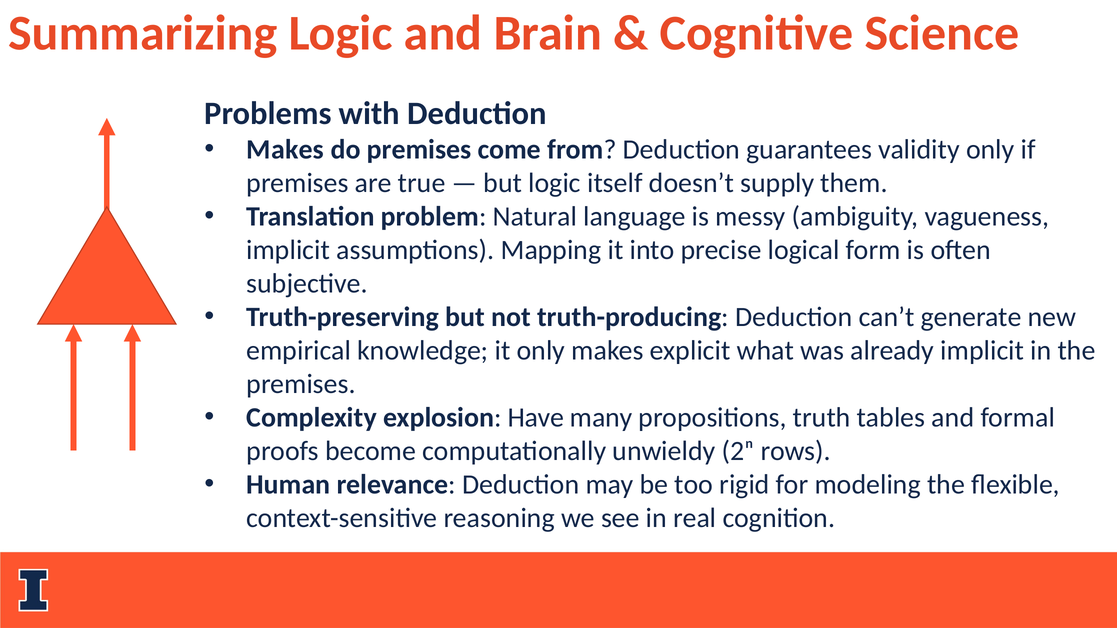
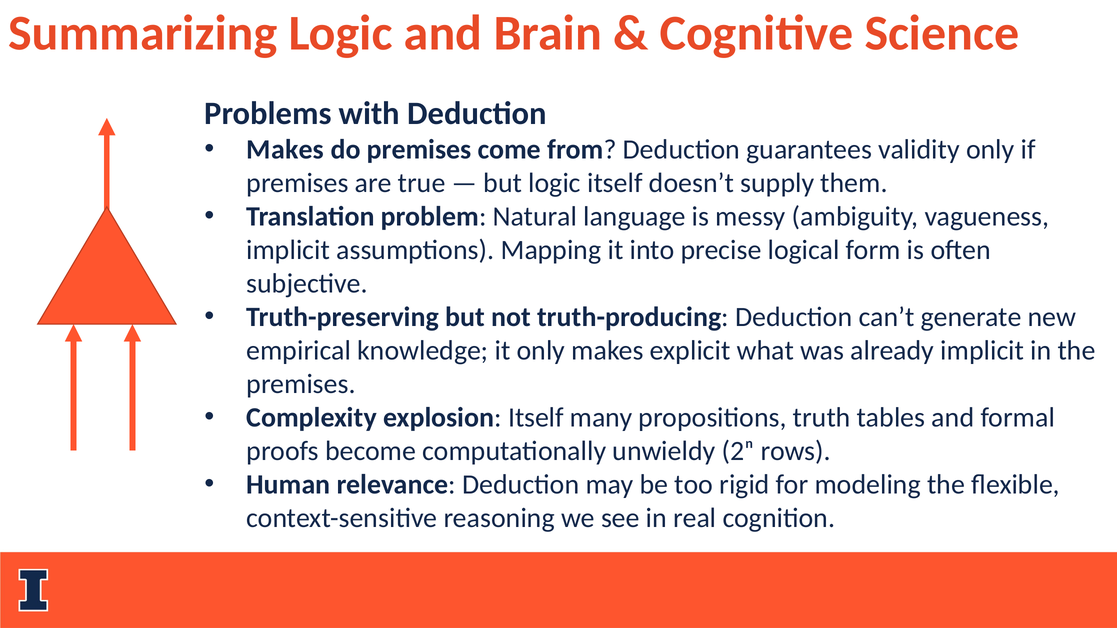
explosion Have: Have -> Itself (536, 418)
